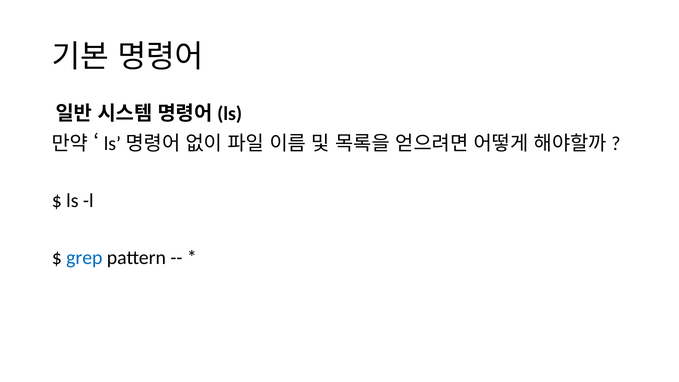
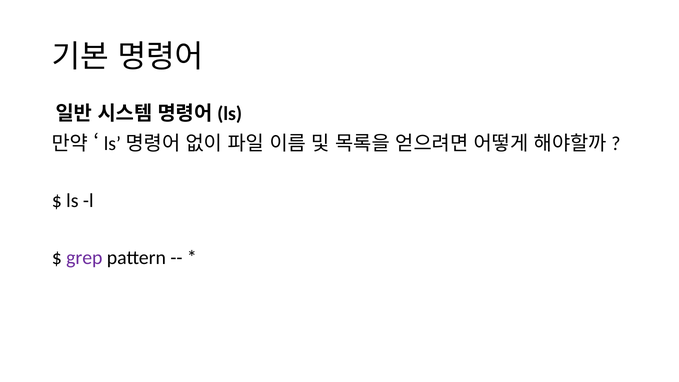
grep colour: blue -> purple (84, 258)
